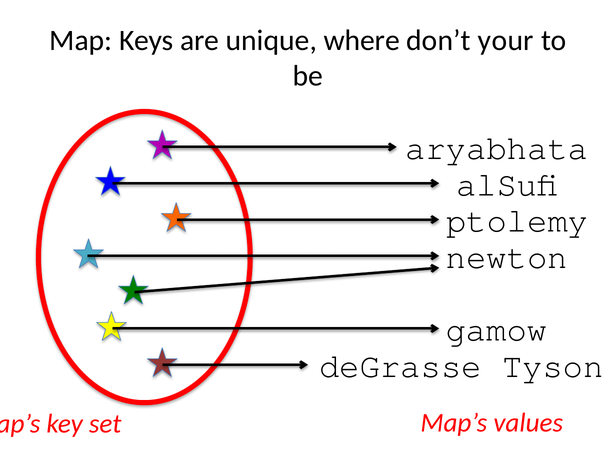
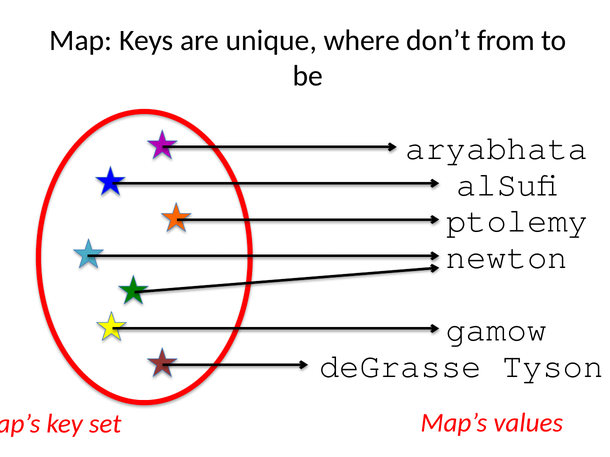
your: your -> from (506, 41)
